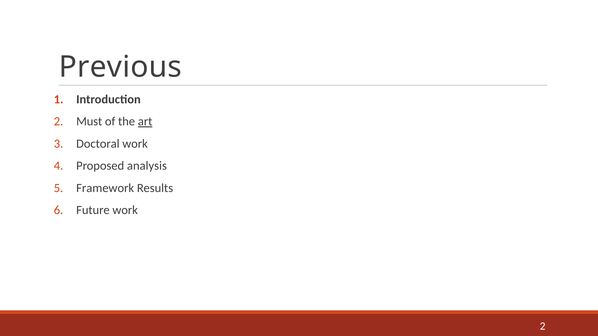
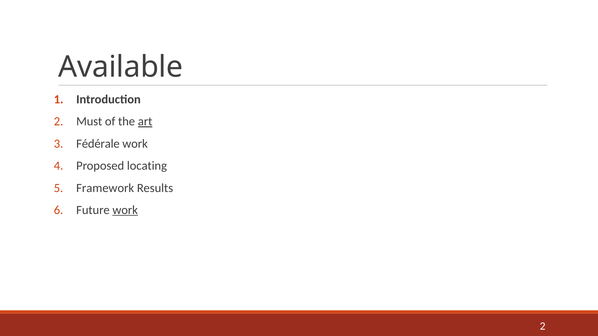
Previous: Previous -> Available (121, 67)
Doctoral: Doctoral -> Fédérale (98, 144)
analysis: analysis -> locating (147, 166)
work underline: none -> present (125, 210)
